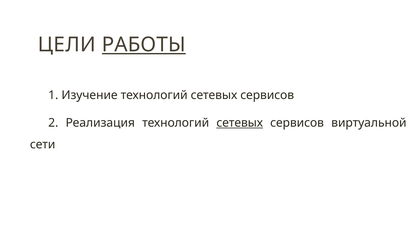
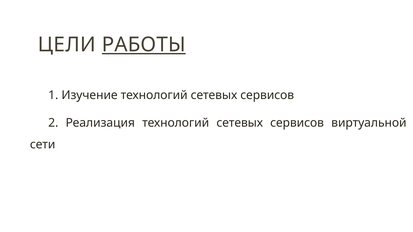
сетевых underline: present -> none (240, 123)
